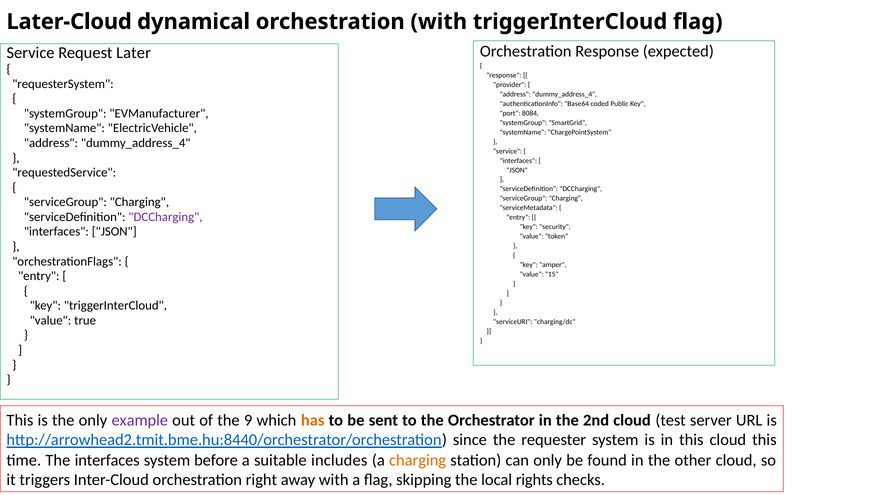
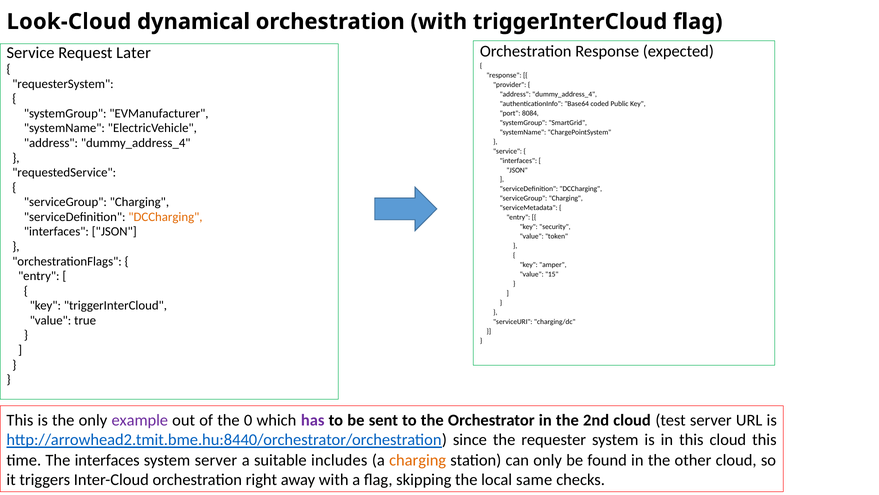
Later-Cloud: Later-Cloud -> Look-Cloud (69, 22)
DCCharging colour: purple -> orange (165, 217)
9: 9 -> 0 (248, 420)
has colour: orange -> purple (313, 420)
system before: before -> server (216, 460)
rights: rights -> same (534, 479)
